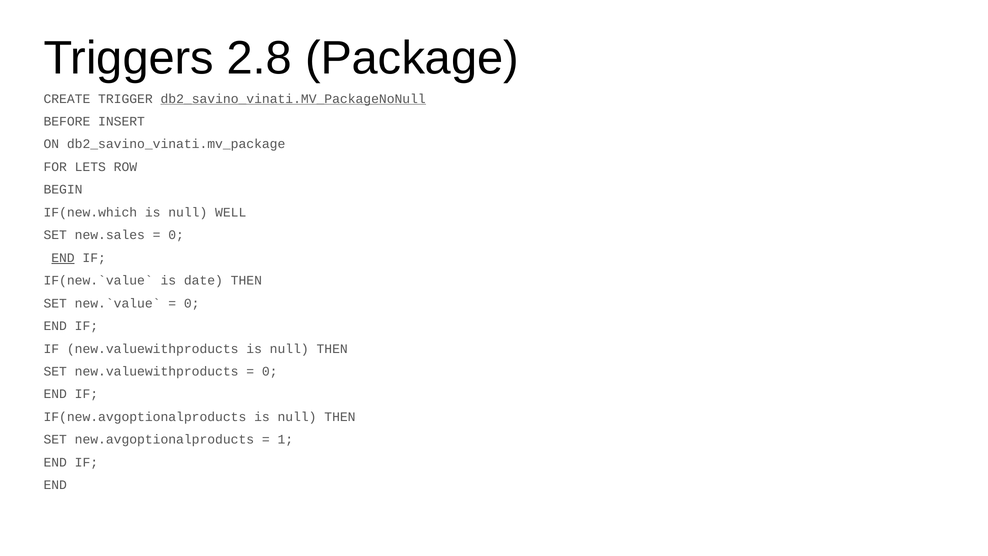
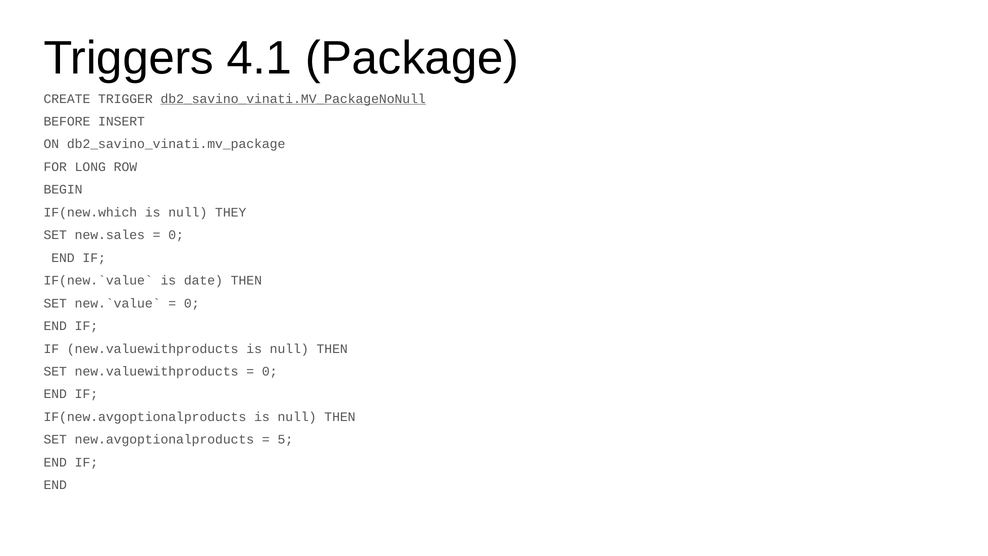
2.8: 2.8 -> 4.1 (259, 58)
LETS: LETS -> LONG (90, 167)
WELL: WELL -> THEY (231, 212)
END underline: present -> none (63, 258)
1: 1 -> 5 (285, 439)
